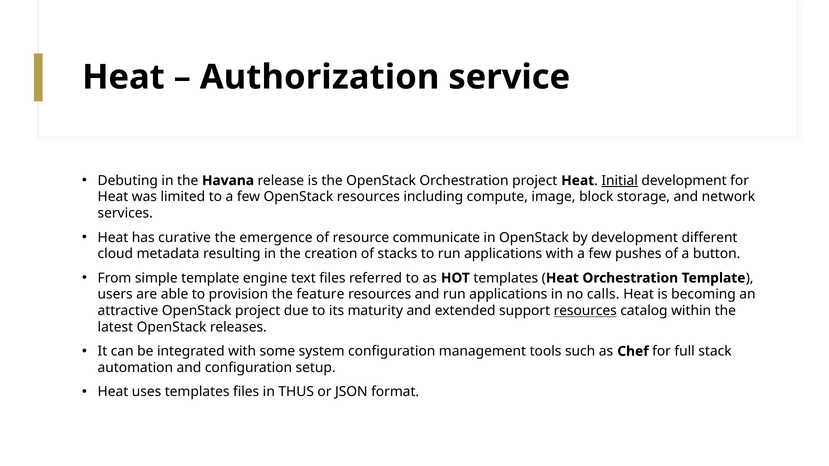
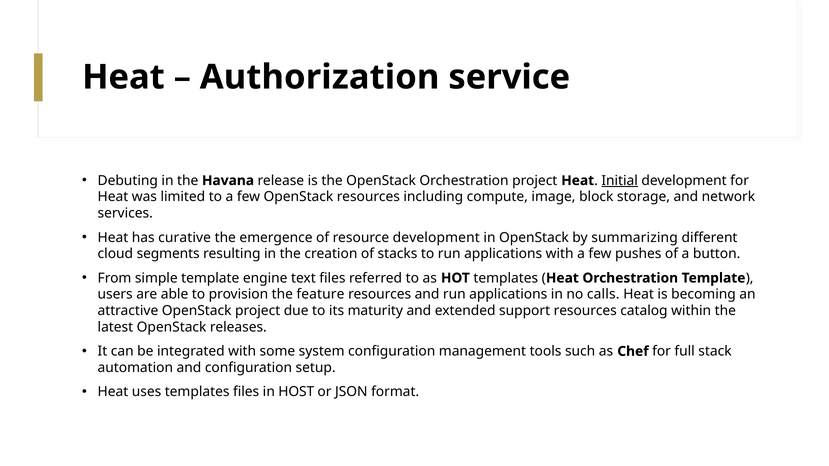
resource communicate: communicate -> development (436, 238)
by development: development -> summarizing (635, 238)
metadata: metadata -> segments (168, 254)
resources underline: present -> none (585, 311)
THUS: THUS -> HOST (296, 392)
